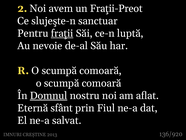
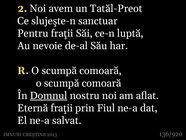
Fraţii-Preot: Fraţii-Preot -> Tatăl-Preot (116, 8)
fraţii underline: present -> none (62, 33)
Eternă sfânt: sfânt -> fraţii (62, 108)
